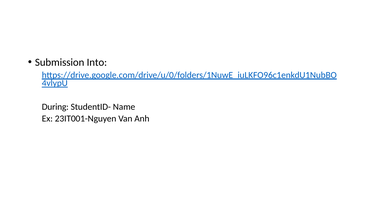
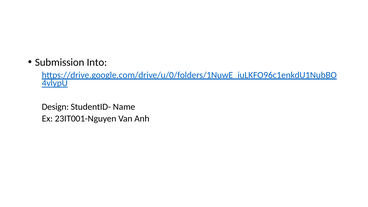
During: During -> Design (55, 107)
